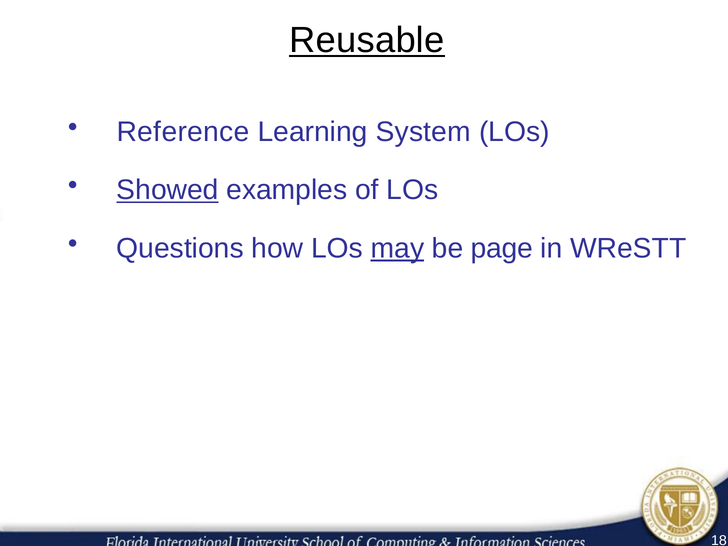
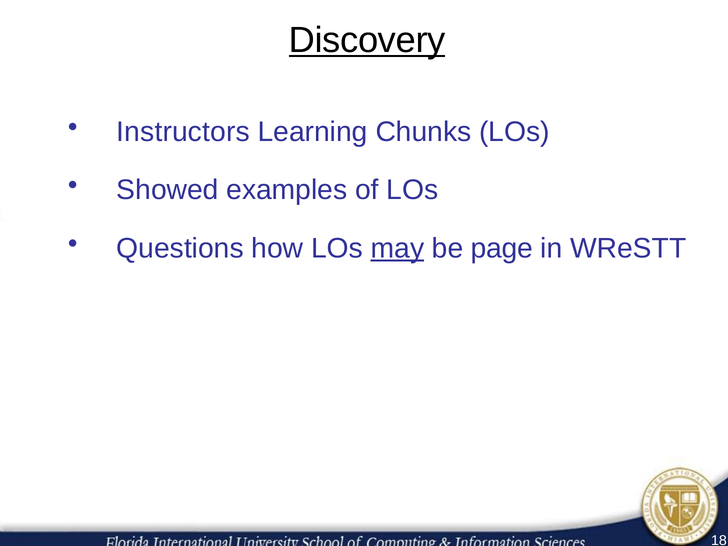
Reusable: Reusable -> Discovery (367, 40)
Reference: Reference -> Instructors (183, 132)
System: System -> Chunks (423, 132)
Showed underline: present -> none (168, 190)
